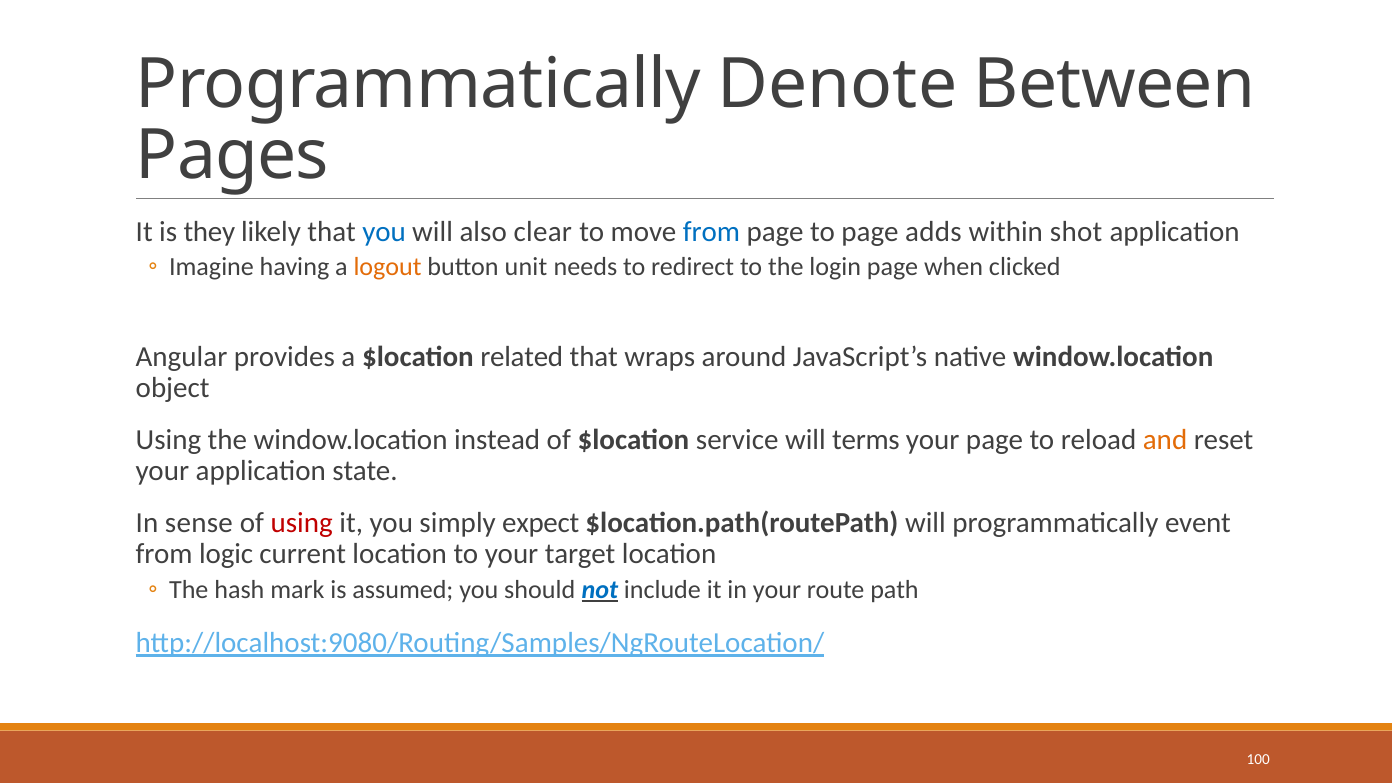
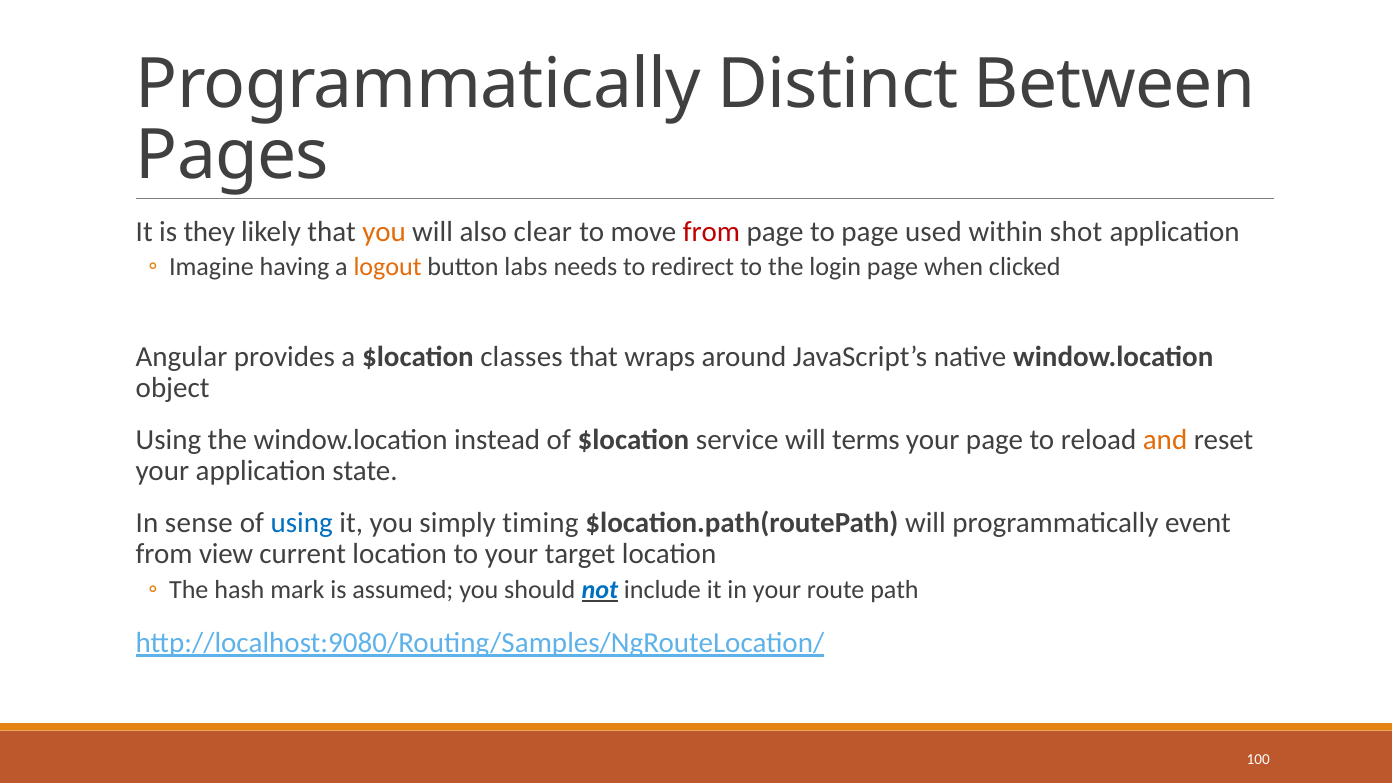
Denote: Denote -> Distinct (838, 85)
you colour: blue -> orange (384, 231)
from colour: blue -> red (711, 231)
adds: adds -> used (933, 231)
unit: unit -> labs (526, 267)
related: related -> classes (522, 357)
using colour: red -> blue (302, 523)
expect: expect -> timing (540, 523)
logic: logic -> view (226, 554)
